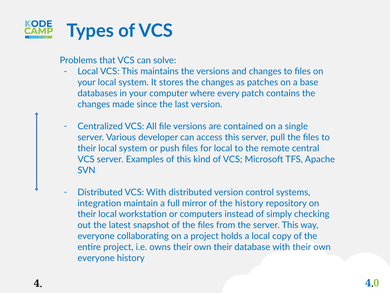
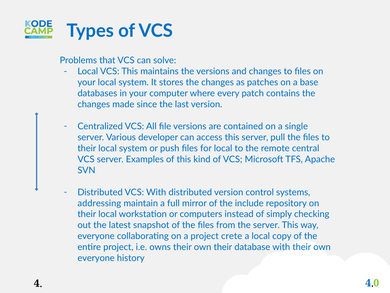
integration: integration -> addressing (99, 203)
the history: history -> include (249, 203)
holds: holds -> crete (232, 236)
